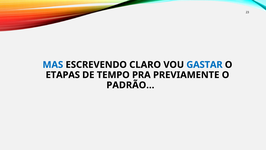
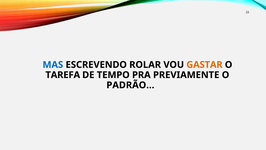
CLARO: CLARO -> ROLAR (145, 65)
GASTAR colour: blue -> orange (204, 65)
ETAPAS: ETAPAS -> TAREFA (63, 75)
